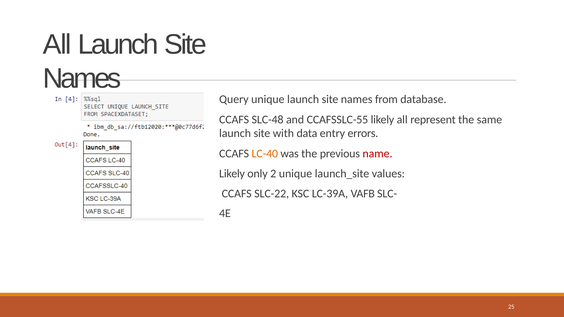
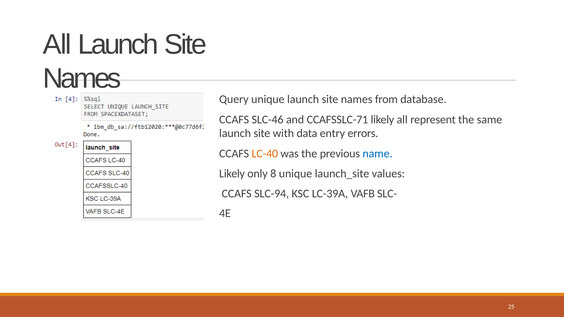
SLC-48: SLC-48 -> SLC-46 (268, 120)
CCAFSSLC-55: CCAFSSLC-55 -> CCAFSSLC-71 (337, 120)
name colour: red -> blue (377, 154)
2: 2 -> 8 (273, 174)
SLC-22: SLC-22 -> SLC-94 (272, 194)
